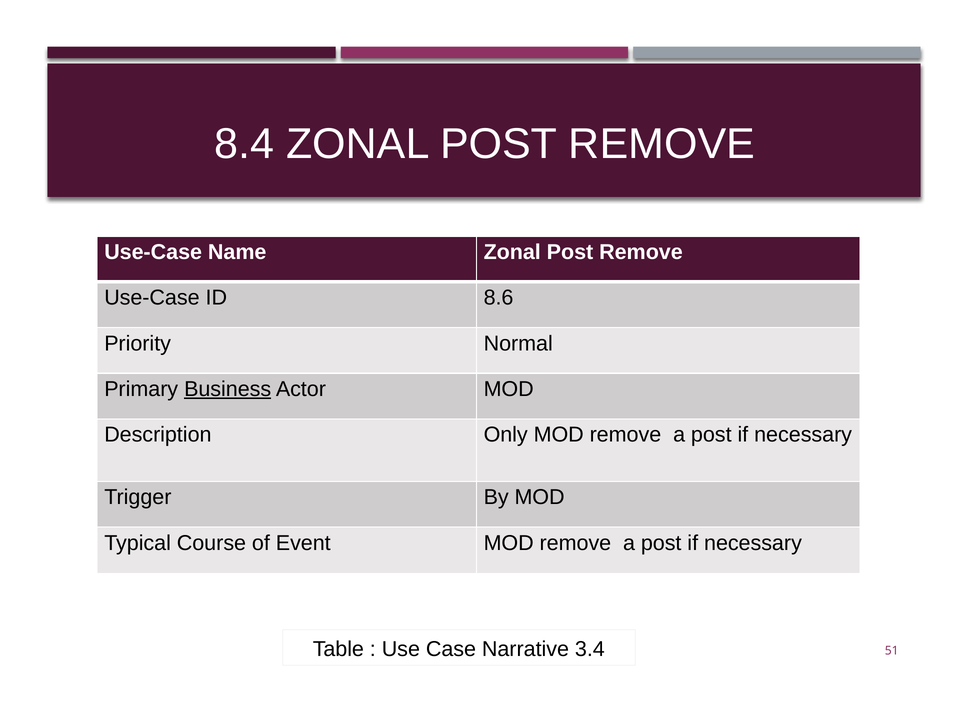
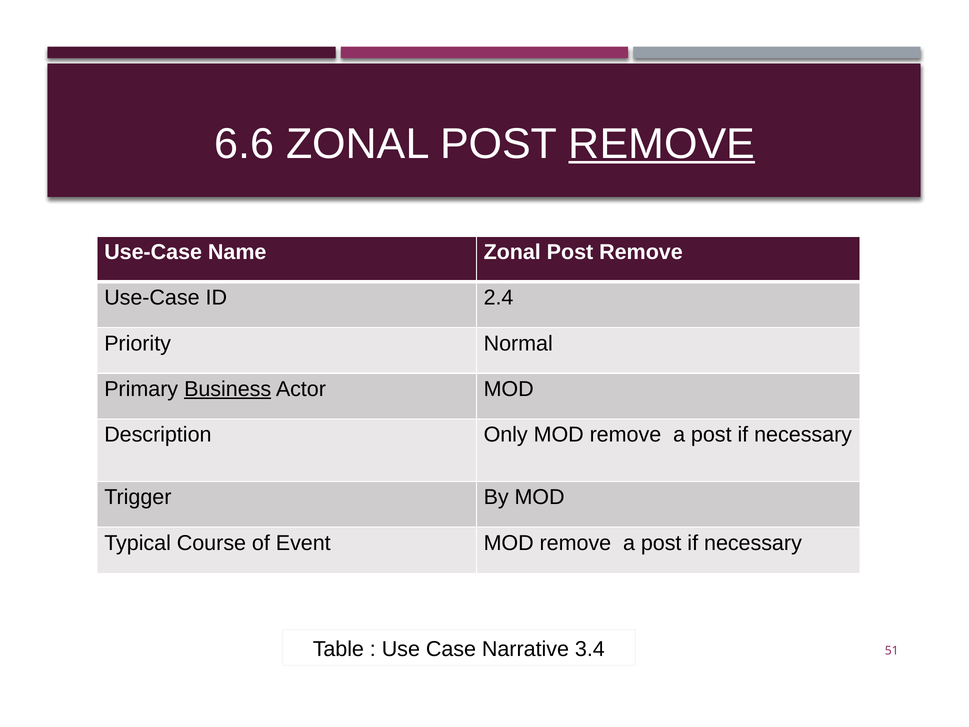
8.4: 8.4 -> 6.6 (244, 144)
REMOVE underline: none -> present (662, 144)
8.6: 8.6 -> 2.4 (499, 298)
